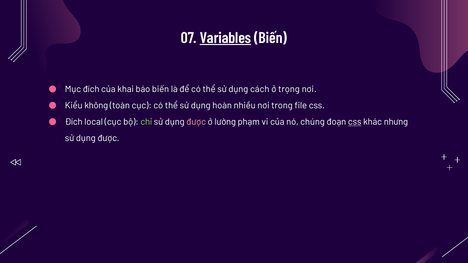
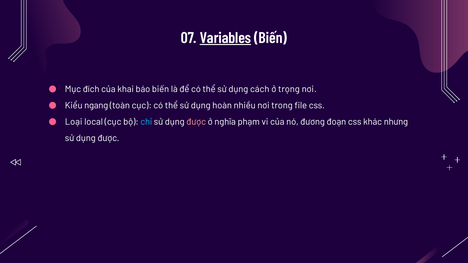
không: không -> ngang (96, 106)
Đích: Đích -> Loại (74, 122)
chỉ colour: light green -> light blue (146, 122)
lường: lường -> nghĩa (225, 122)
chúng: chúng -> đương (313, 122)
css underline: present -> none (355, 122)
